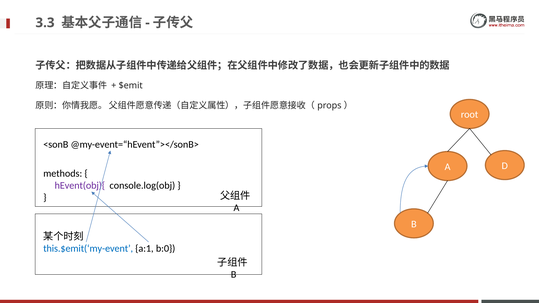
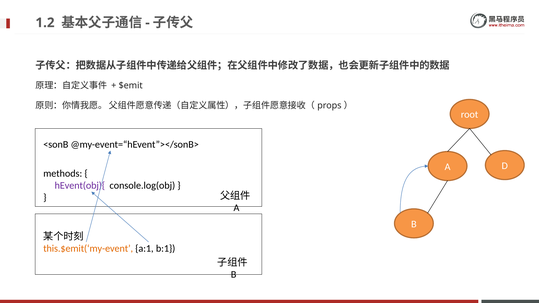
3.3: 3.3 -> 1.2 (45, 23)
this.$emit(‘my-event colour: blue -> orange (88, 249)
b:0: b:0 -> b:1 (166, 249)
